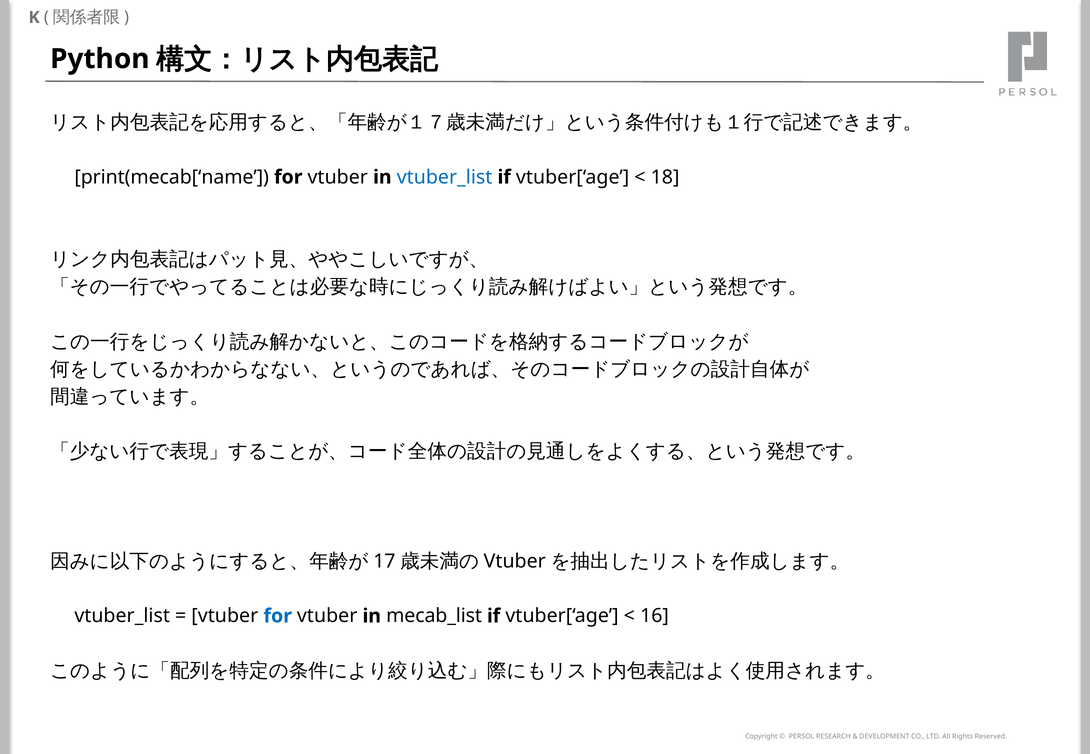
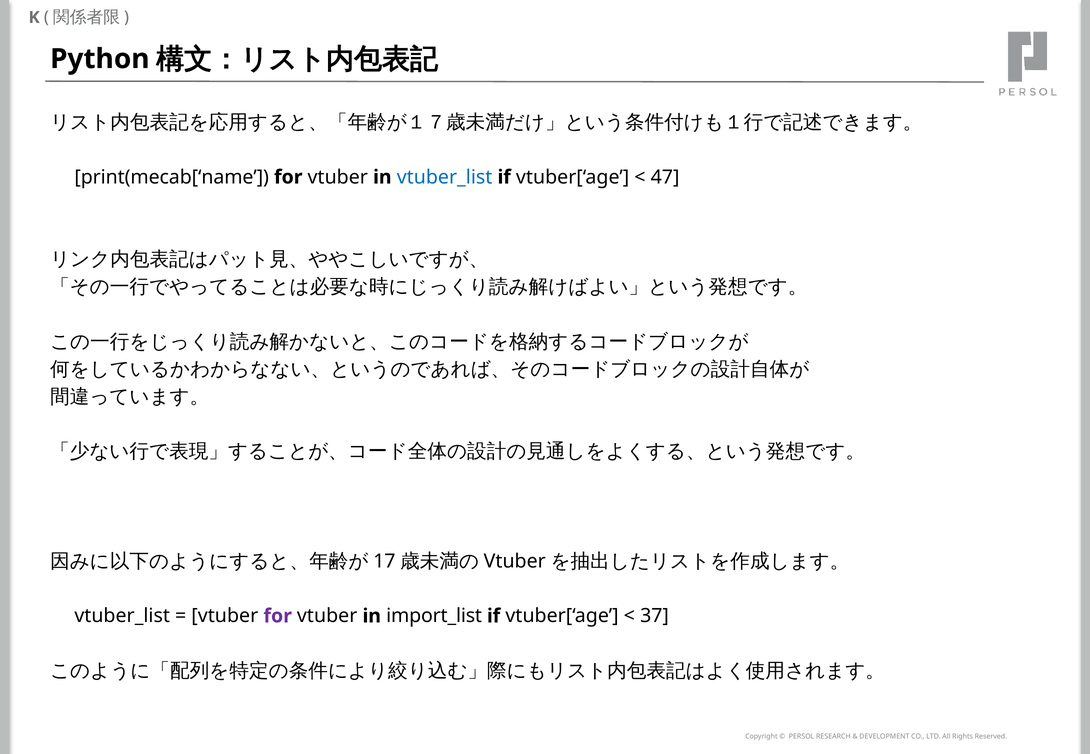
18: 18 -> 47 (665, 177)
for colour: blue -> purple (278, 616)
mecab_list: mecab_list -> import_list (434, 616)
16: 16 -> 37 (655, 616)
